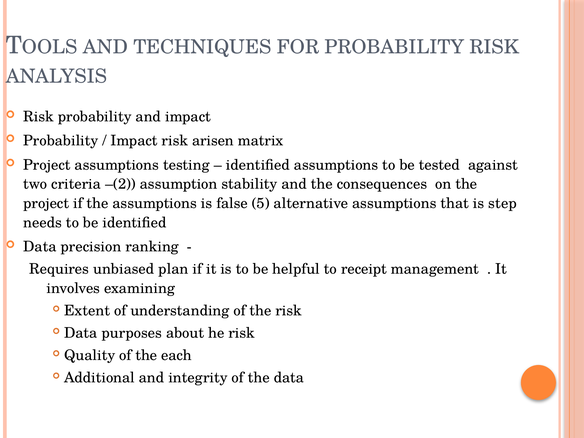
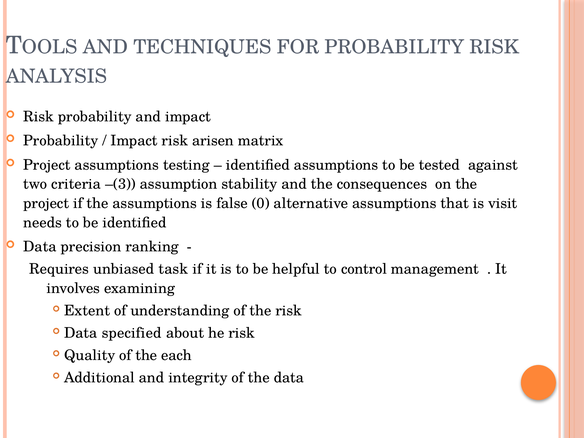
–(2: –(2 -> –(3 (120, 184)
5: 5 -> 0 (261, 203)
step: step -> visit (503, 203)
plan: plan -> task (173, 269)
receipt: receipt -> control (364, 269)
purposes: purposes -> specified (132, 333)
